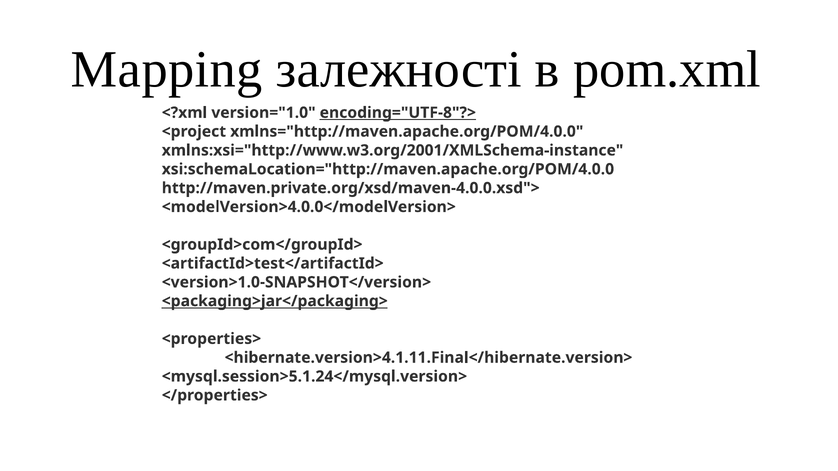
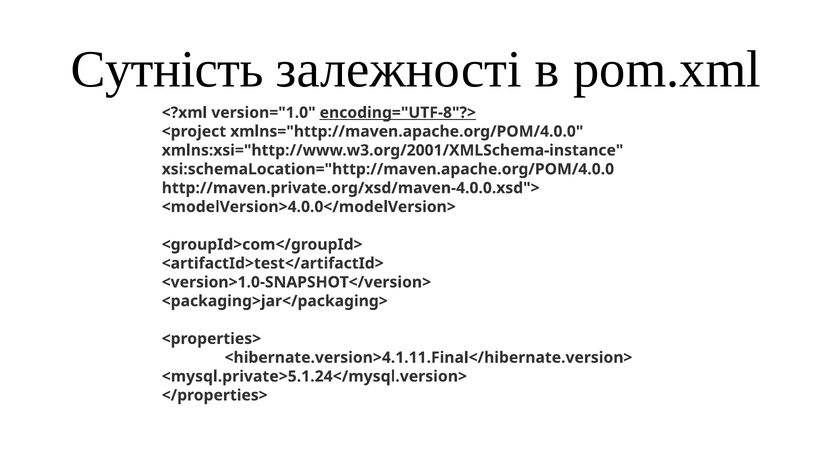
Mapping: Mapping -> Сутність (167, 70)
<packaging>jar</packaging> underline: present -> none (275, 301)
<mysql.session>5.1.24</mysql.version>: <mysql.session>5.1.24</mysql.version> -> <mysql.private>5.1.24</mysql.version> (314, 377)
